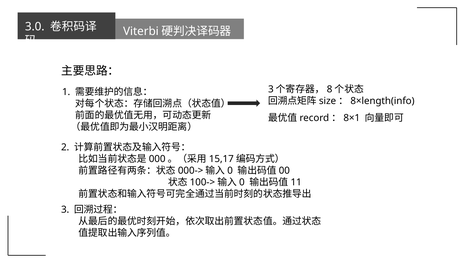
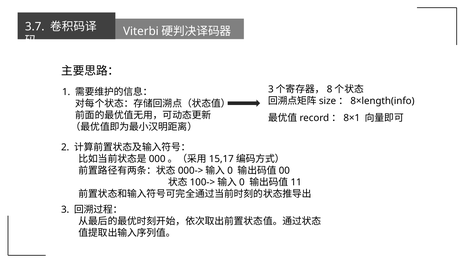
3.0: 3.0 -> 3.7 (35, 26)
